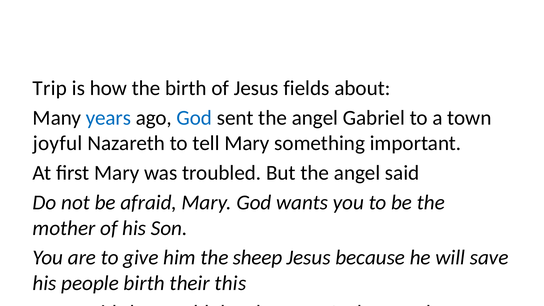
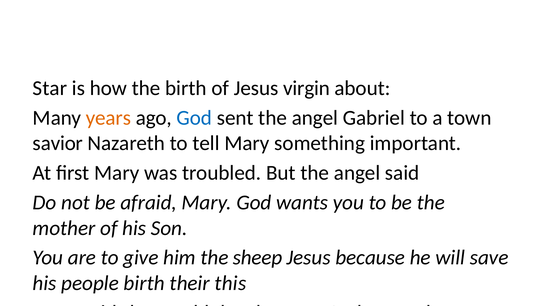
Trip: Trip -> Star (50, 88)
fields: fields -> virgin (307, 88)
years colour: blue -> orange (108, 118)
joyful: joyful -> savior (58, 143)
